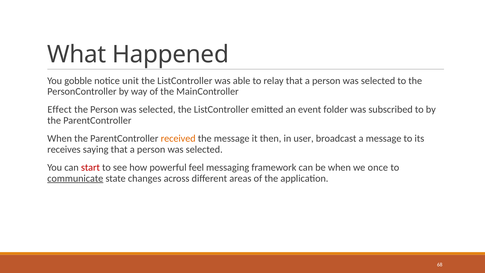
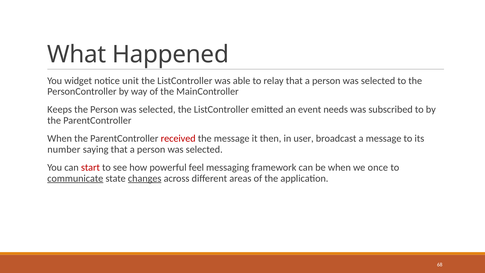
gobble: gobble -> widget (78, 81)
Effect: Effect -> Keeps (60, 110)
folder: folder -> needs (336, 110)
received colour: orange -> red (178, 138)
receives: receives -> number (64, 149)
changes underline: none -> present (145, 178)
